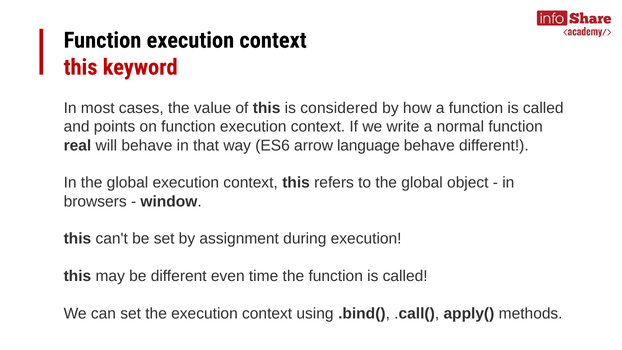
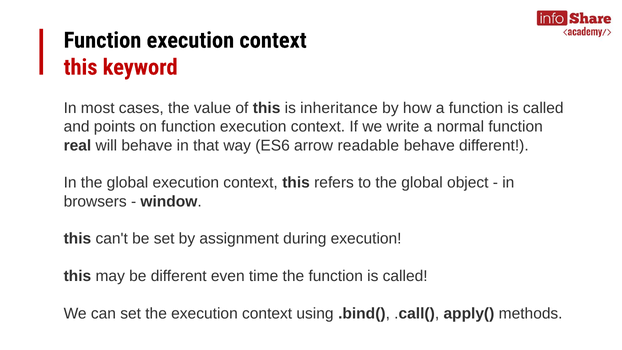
considered: considered -> inheritance (339, 108)
language: language -> readable (368, 145)
